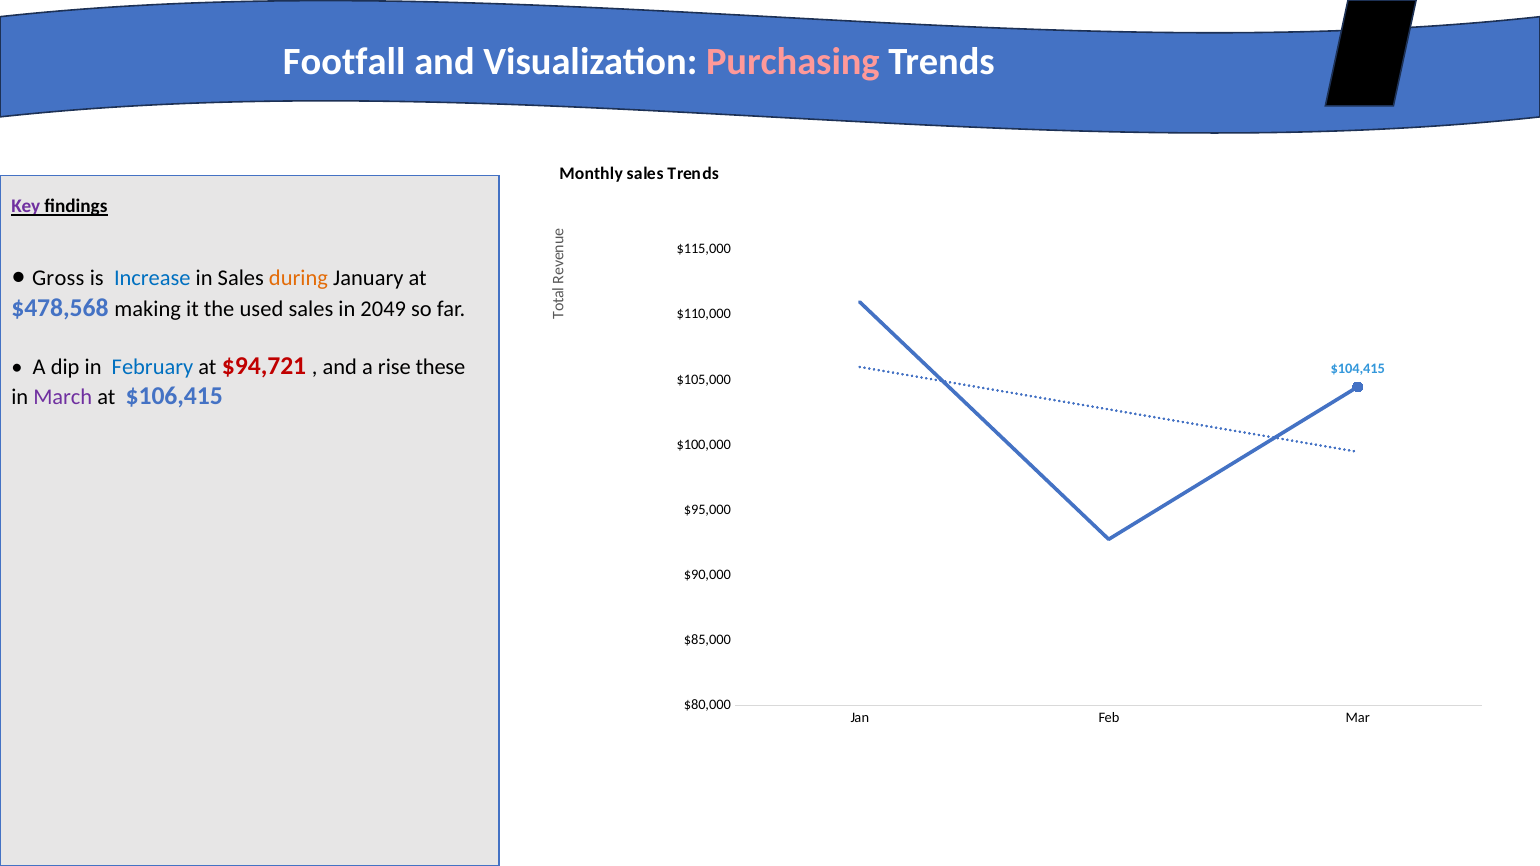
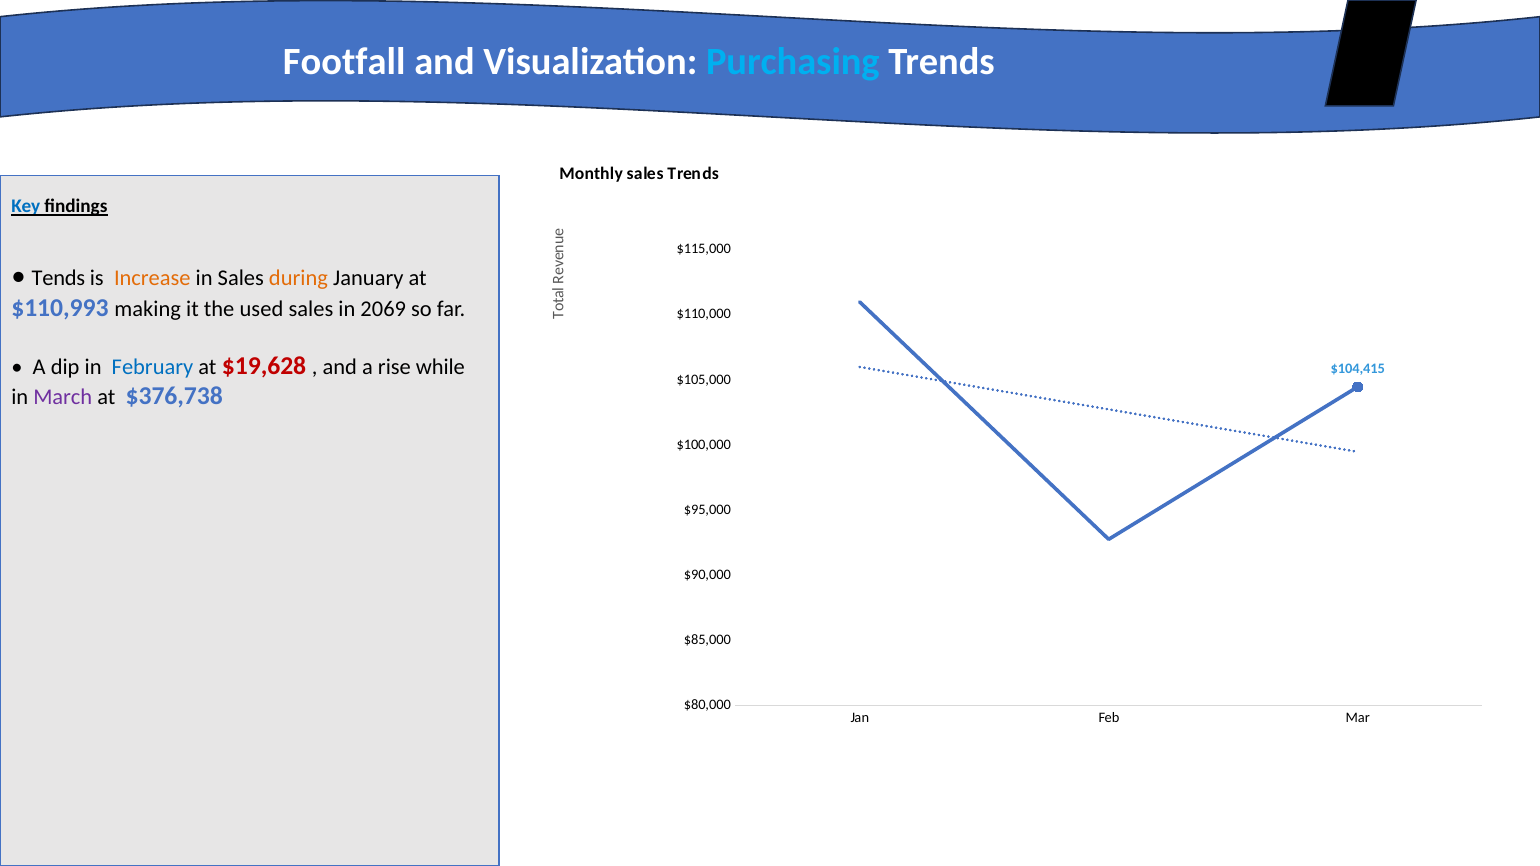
Purchasing colour: pink -> light blue (793, 62)
Key colour: purple -> blue (26, 206)
Gross: Gross -> Tends (58, 278)
Increase colour: blue -> orange (152, 278)
$478,568: $478,568 -> $110,993 (60, 308)
2049: 2049 -> 2069 (383, 309)
$94,721: $94,721 -> $19,628 (264, 366)
these: these -> while (440, 367)
$106,415: $106,415 -> $376,738 (174, 397)
